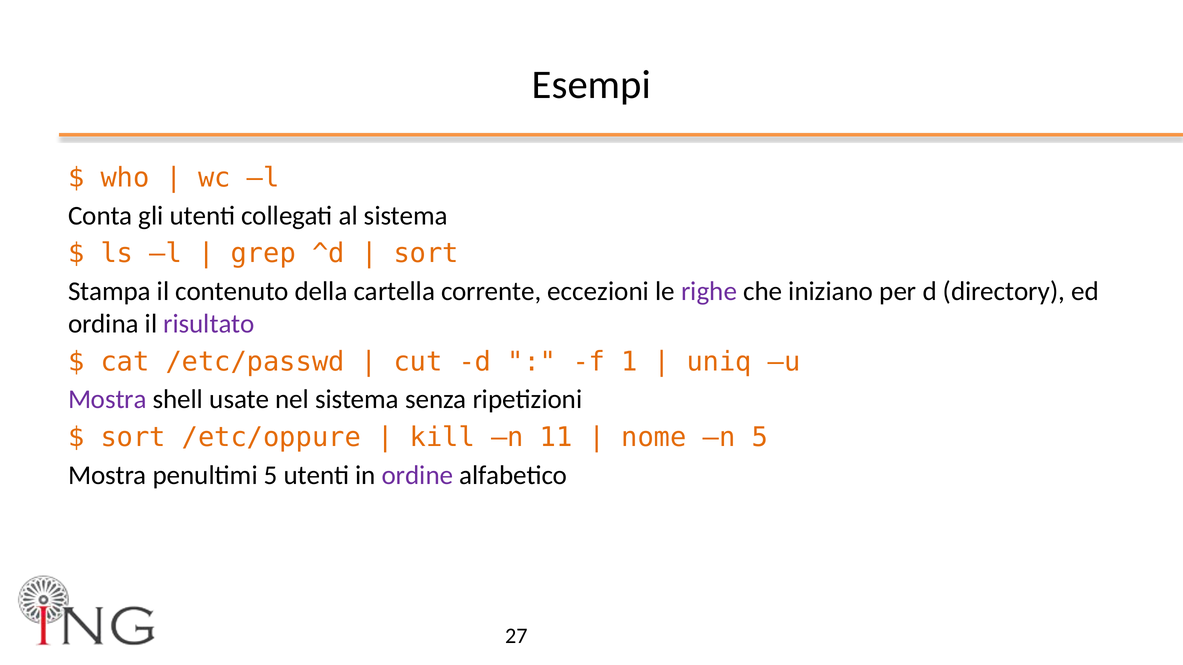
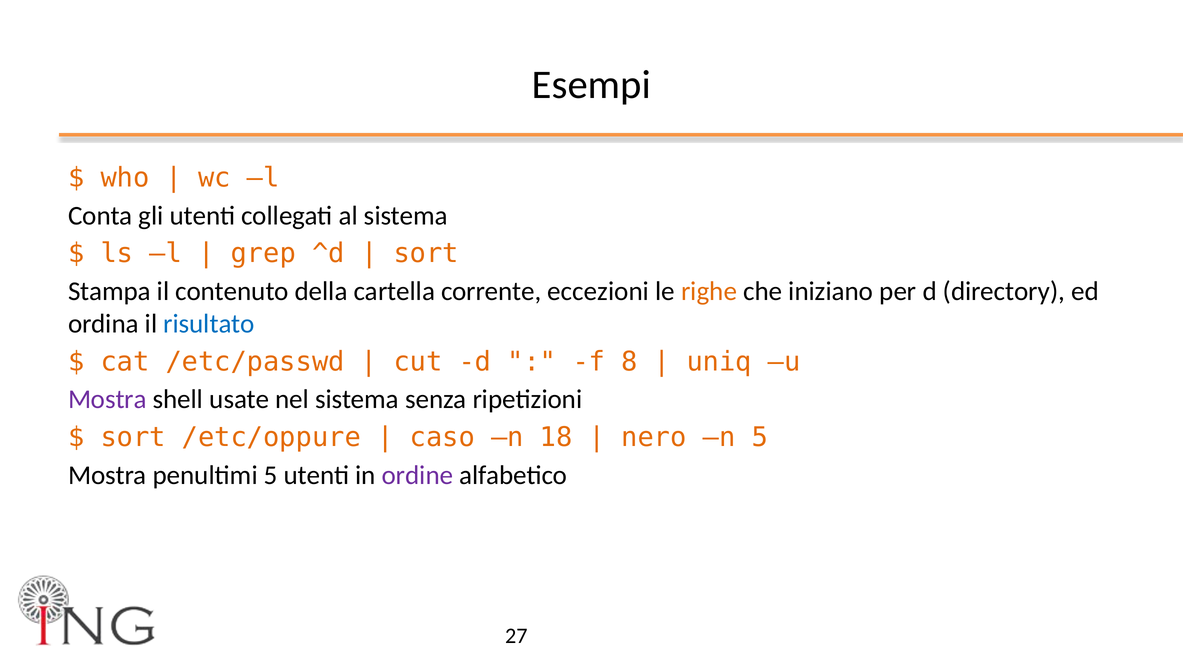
righe colour: purple -> orange (709, 292)
risultato colour: purple -> blue (209, 324)
1: 1 -> 8 (630, 362)
kill: kill -> caso (442, 438)
11: 11 -> 18 (556, 438)
nome: nome -> nero (654, 438)
